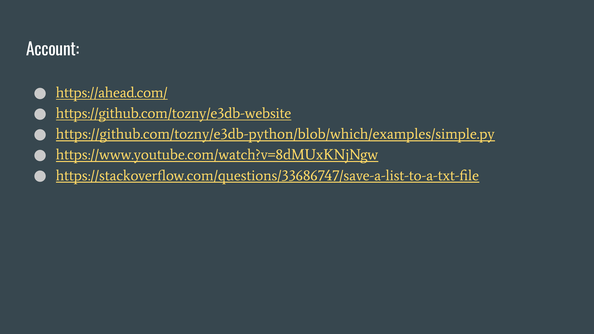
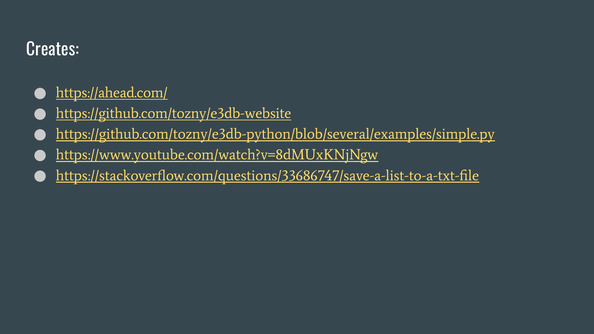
Account: Account -> Creates (52, 50)
https://github.com/tozny/e3db-python/blob/which/examples/simple.py: https://github.com/tozny/e3db-python/blob/which/examples/simple.py -> https://github.com/tozny/e3db-python/blob/several/examples/simple.py (275, 134)
